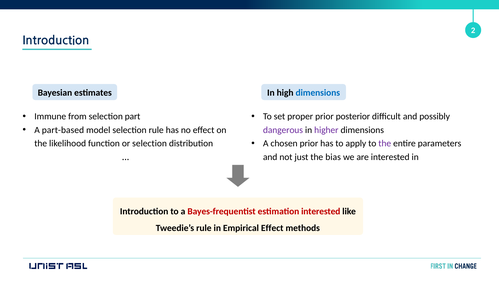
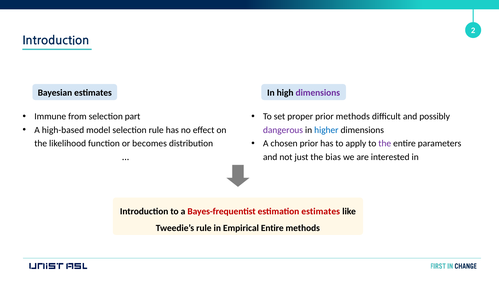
dimensions colour: blue -> purple (318, 93)
prior posterior: posterior -> methods (353, 116)
part-based: part-based -> high-based (63, 130)
higher colour: purple -> blue (326, 130)
or selection: selection -> becomes (150, 143)
estimation interested: interested -> estimates (321, 211)
Empirical Effect: Effect -> Entire (272, 228)
